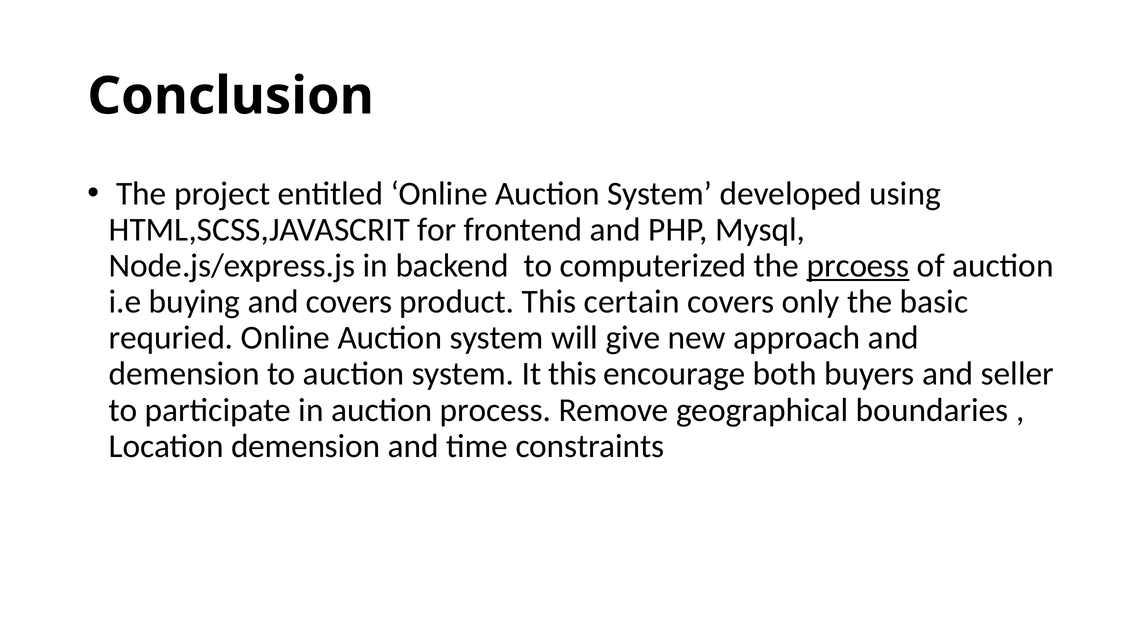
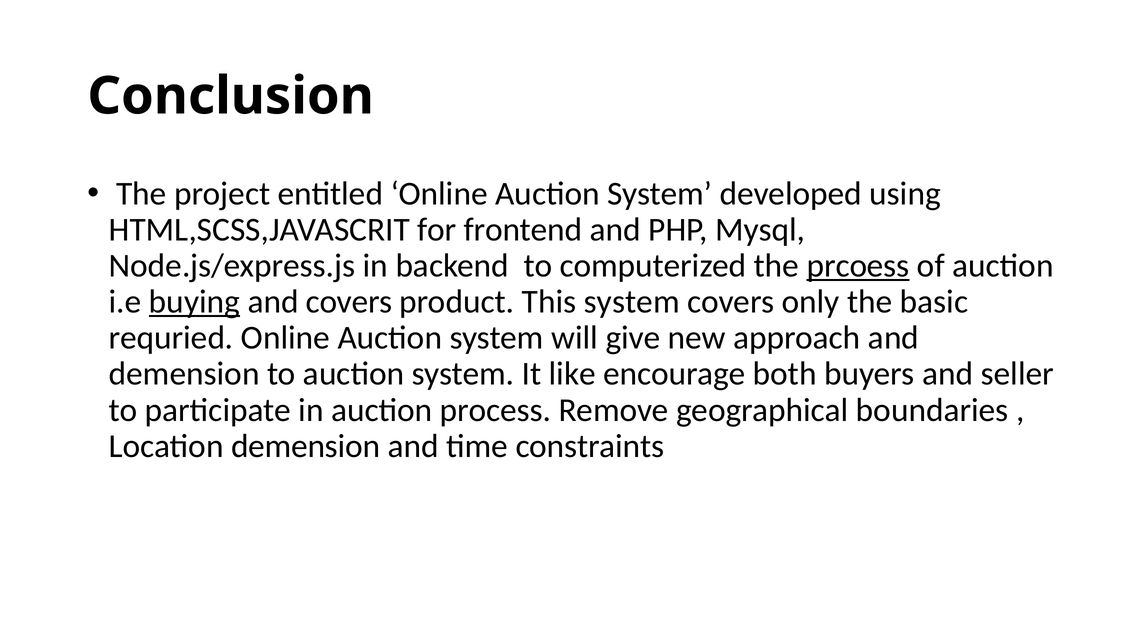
buying underline: none -> present (194, 302)
This certain: certain -> system (632, 302)
It this: this -> like (572, 374)
